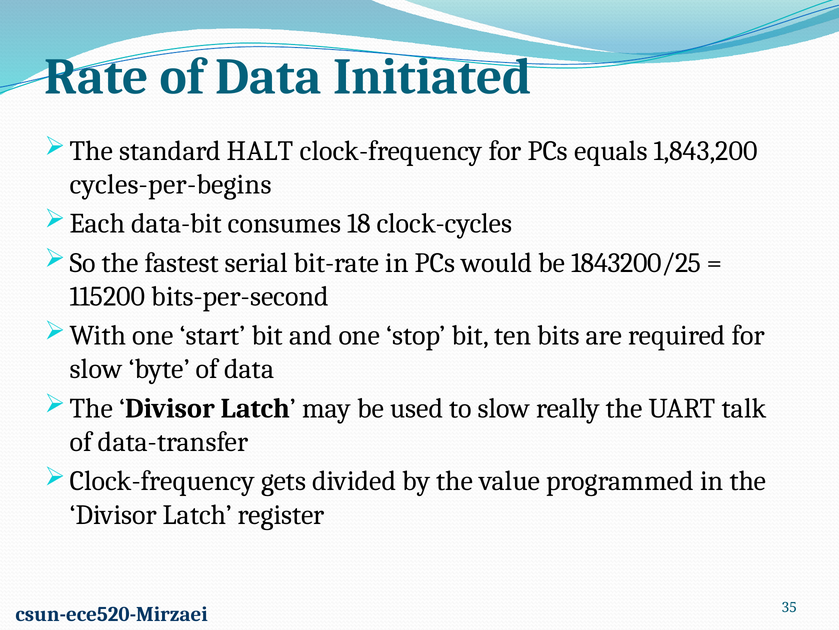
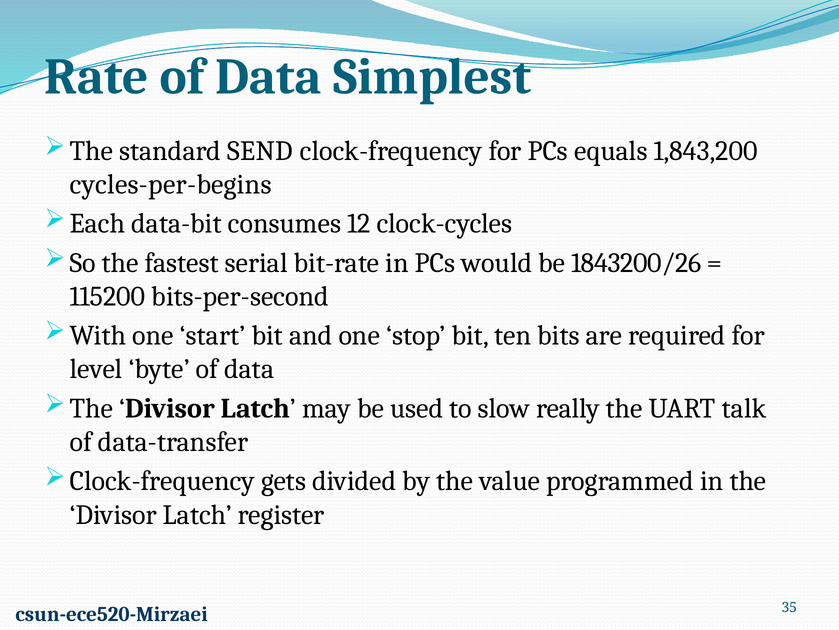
Initiated: Initiated -> Simplest (432, 76)
HALT: HALT -> SEND (260, 151)
18: 18 -> 12 (359, 223)
1843200/25: 1843200/25 -> 1843200/26 (636, 263)
slow: slow -> level (96, 369)
